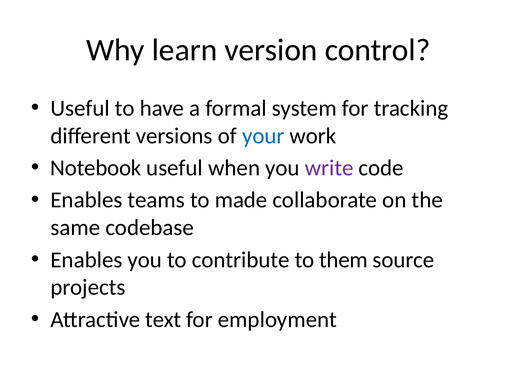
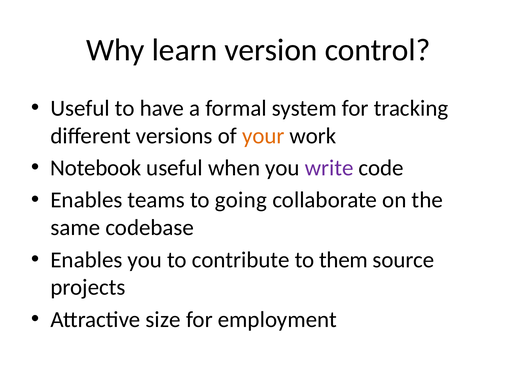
your colour: blue -> orange (263, 136)
made: made -> going (241, 200)
text: text -> size (163, 320)
